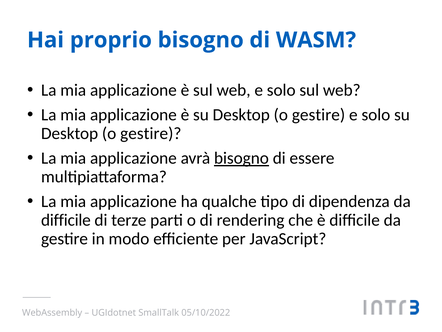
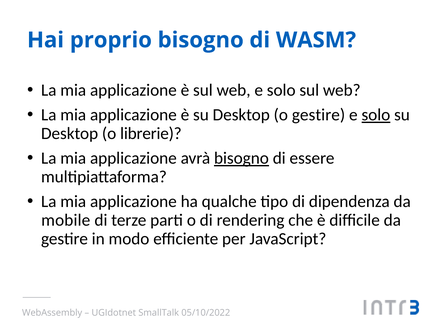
solo underline: none -> present (376, 115)
gestire: gestire -> librerie (151, 133)
difficile: difficile -> mobile (66, 220)
